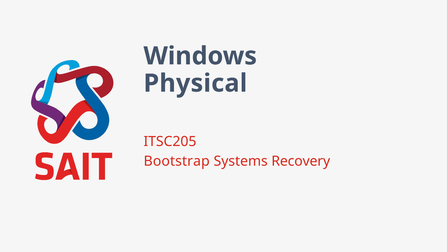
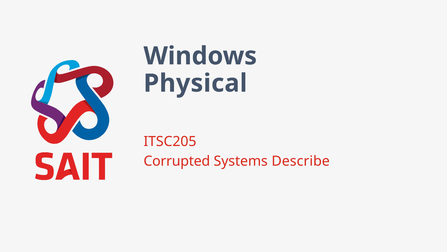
Bootstrap: Bootstrap -> Corrupted (177, 161)
Recovery: Recovery -> Describe (301, 161)
